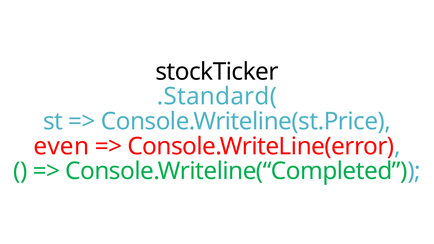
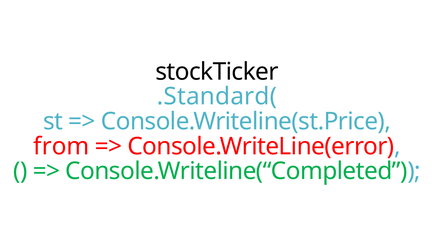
even: even -> from (61, 146)
